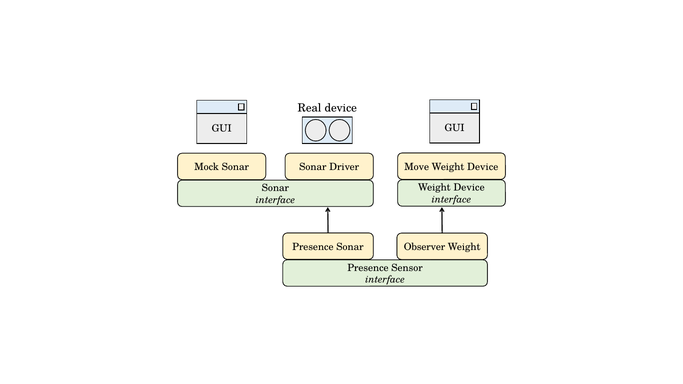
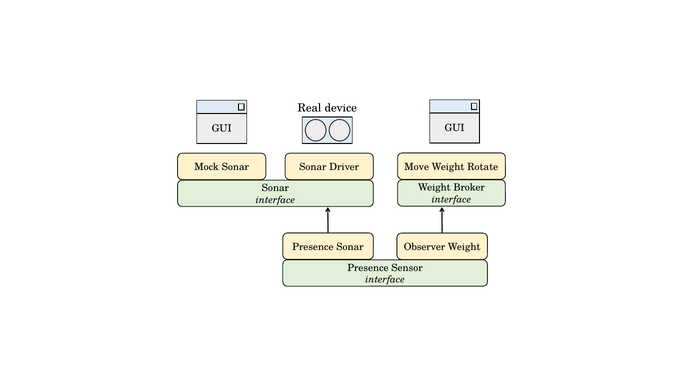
Device: Device -> Rotate (483, 167)
Device: Device -> Broker (469, 188)
